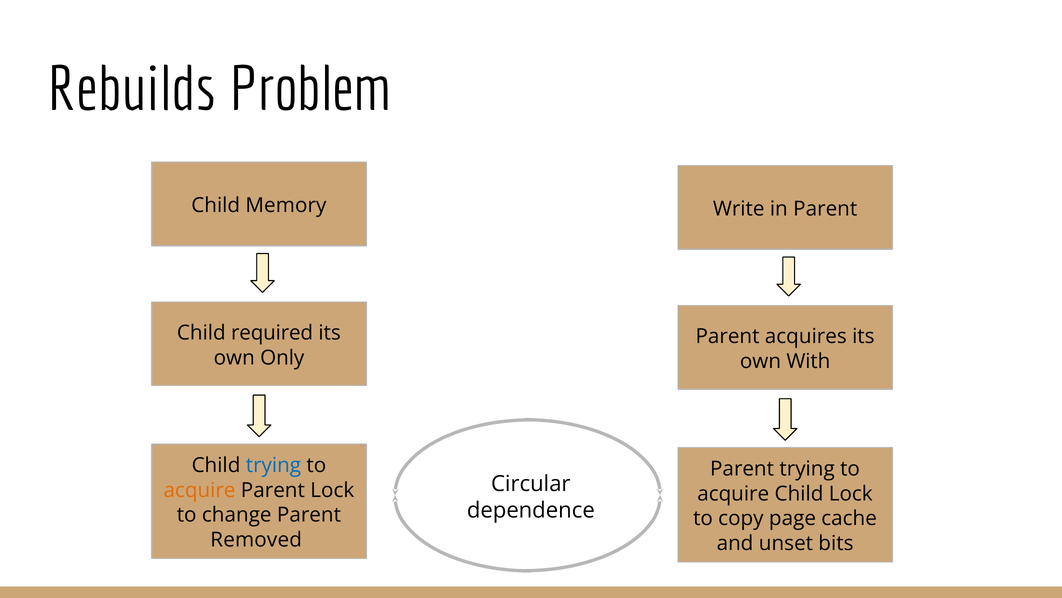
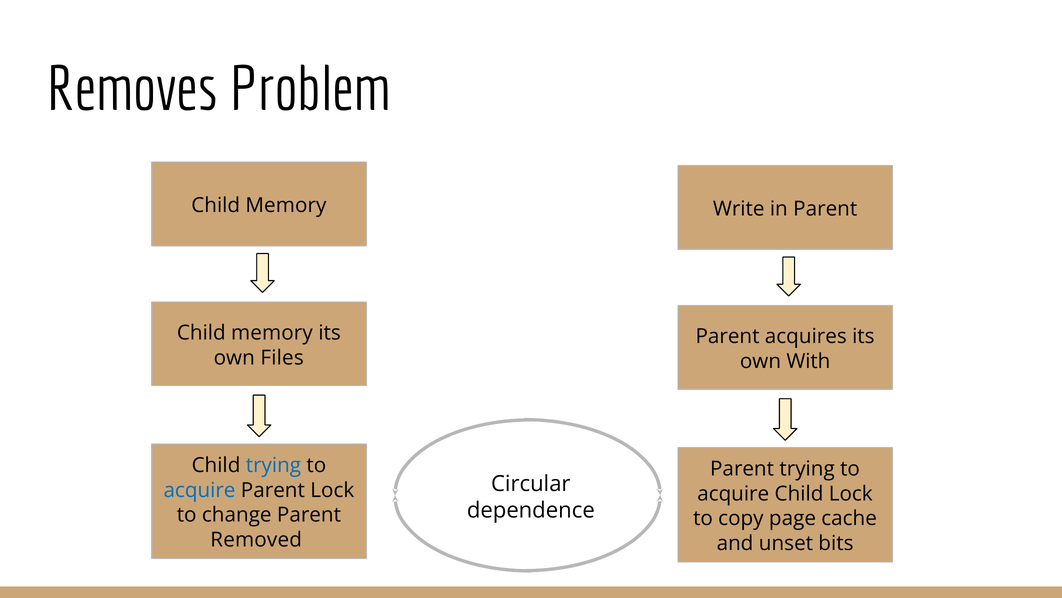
Rebuilds: Rebuilds -> Removes (133, 90)
required: required -> memory (272, 333)
Only: Only -> Files (282, 357)
acquire colour: orange -> blue (199, 490)
